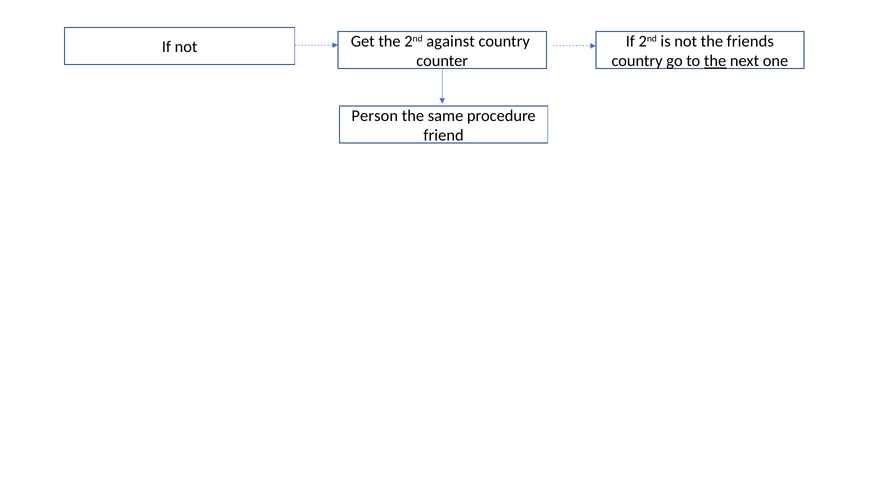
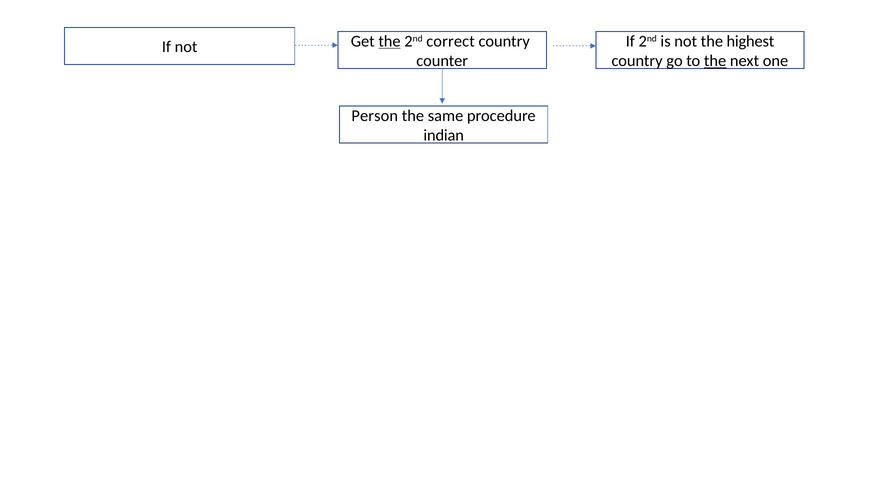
the underline: none -> present (390, 41)
against: against -> correct (451, 41)
friends: friends -> highest (750, 41)
friend: friend -> indian (444, 136)
